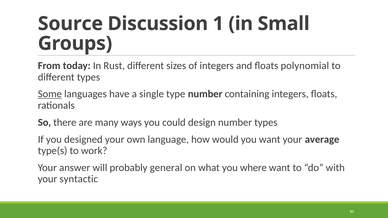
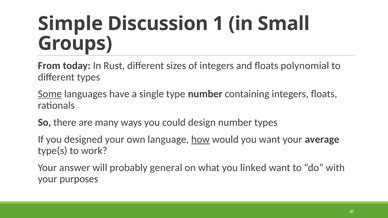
Source: Source -> Simple (70, 24)
how underline: none -> present (200, 139)
where: where -> linked (253, 168)
syntactic: syntactic -> purposes (79, 179)
